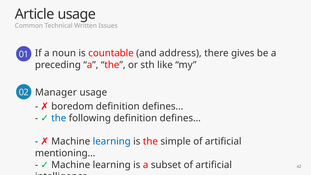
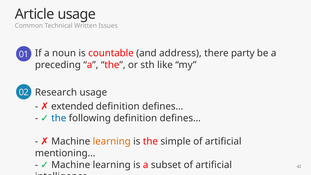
gives: gives -> party (243, 53)
Manager: Manager -> Research (56, 92)
boredom: boredom -> extended (72, 106)
learning colour: blue -> orange (112, 141)
